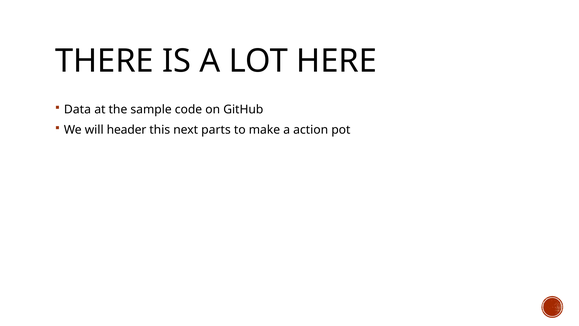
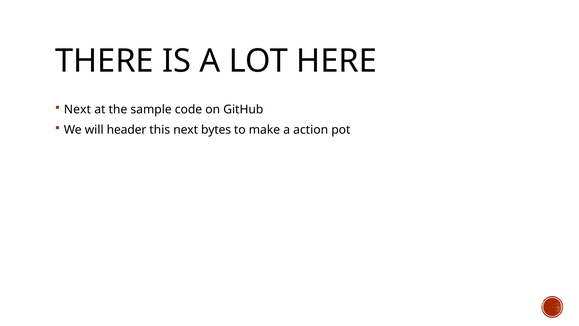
Data: Data -> Next (77, 109)
parts: parts -> bytes (216, 130)
